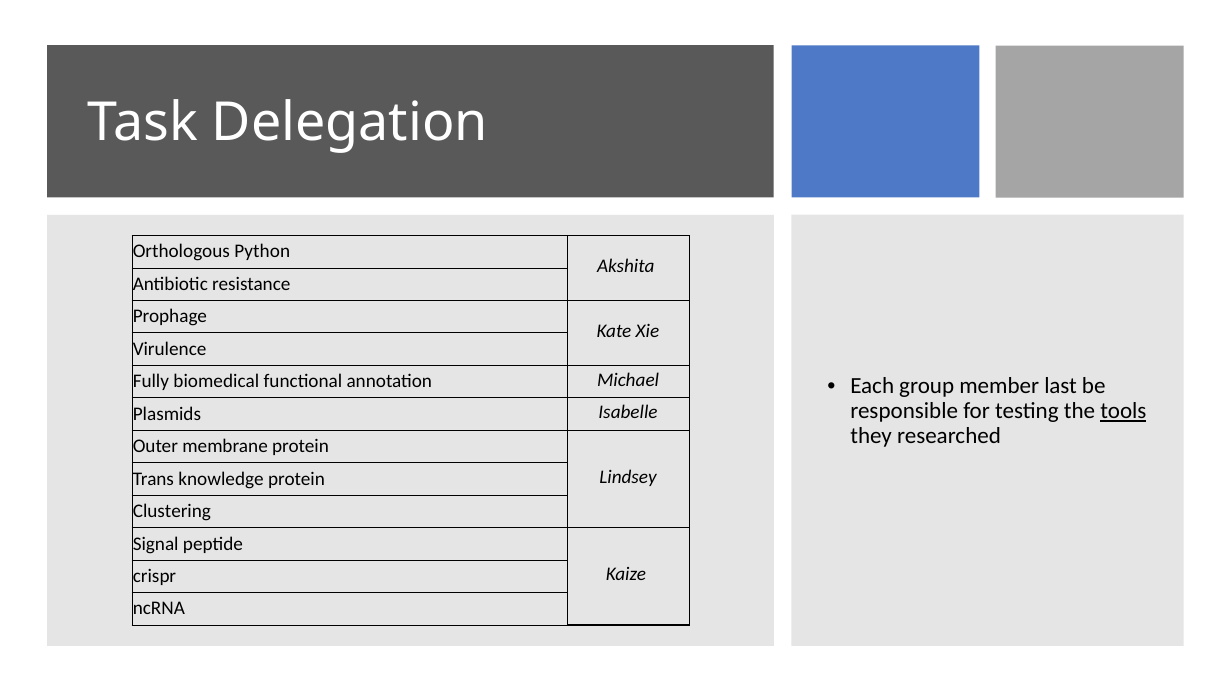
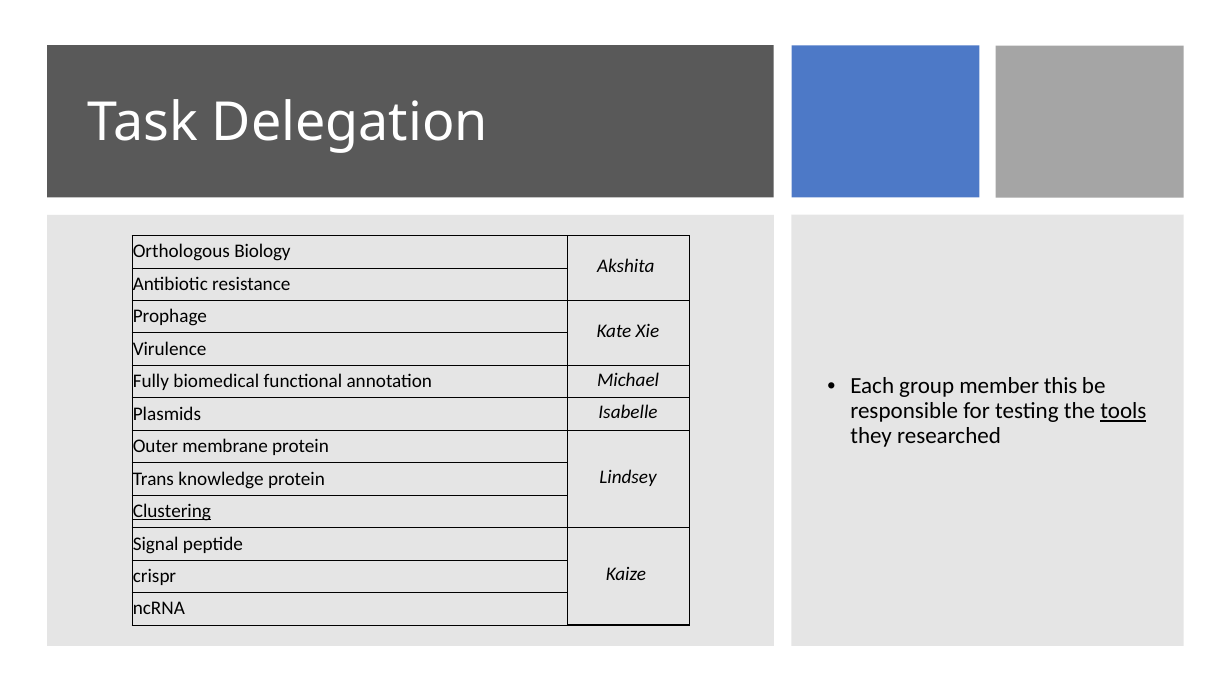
Python: Python -> Biology (262, 251)
last: last -> this (1061, 386)
Clustering underline: none -> present (172, 511)
